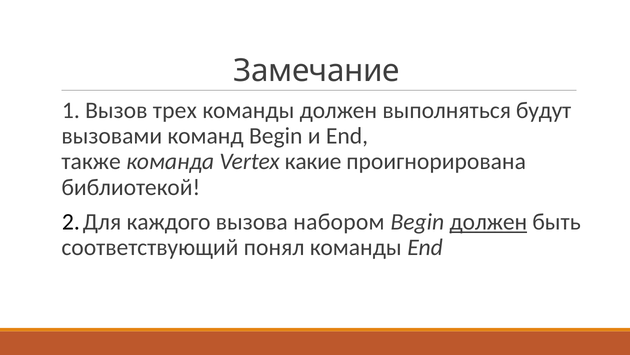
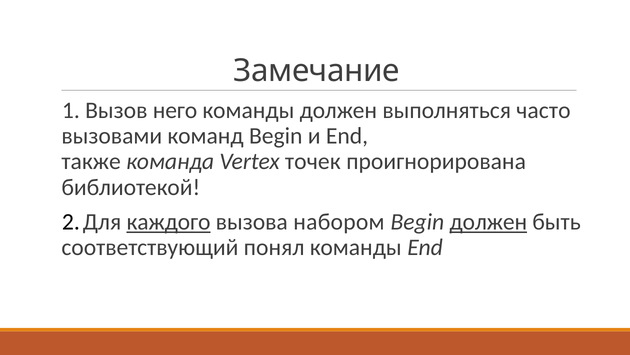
трех: трех -> него (175, 110)
будут: будут -> часто (543, 110)
какие: какие -> точек (313, 161)
каждого underline: none -> present (169, 222)
